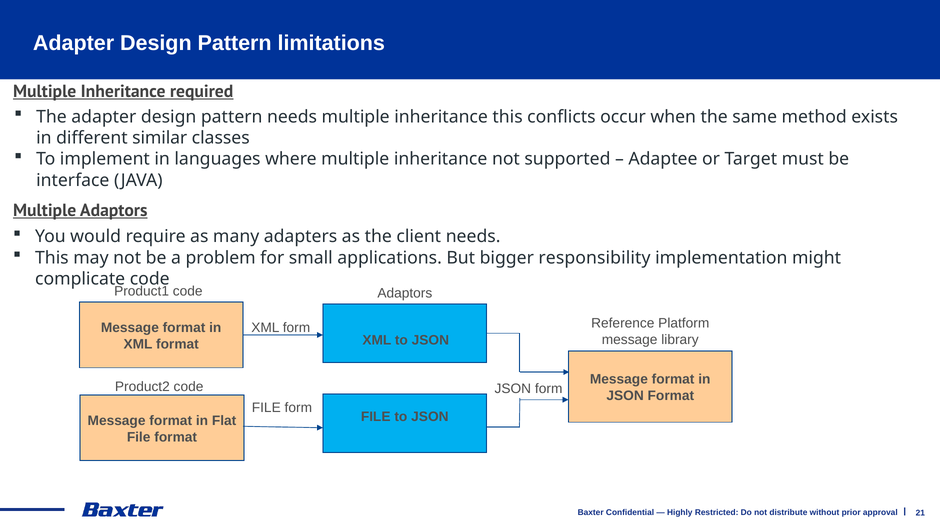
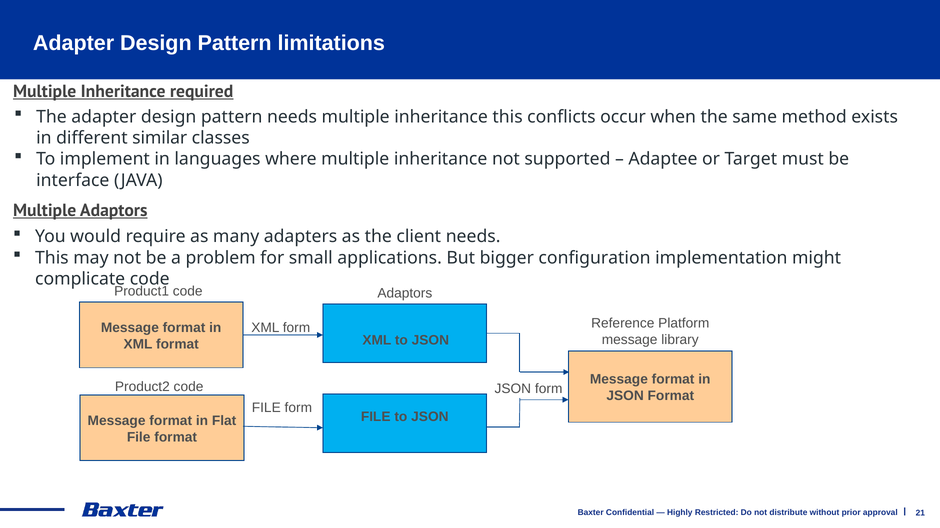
responsibility: responsibility -> configuration (595, 258)
